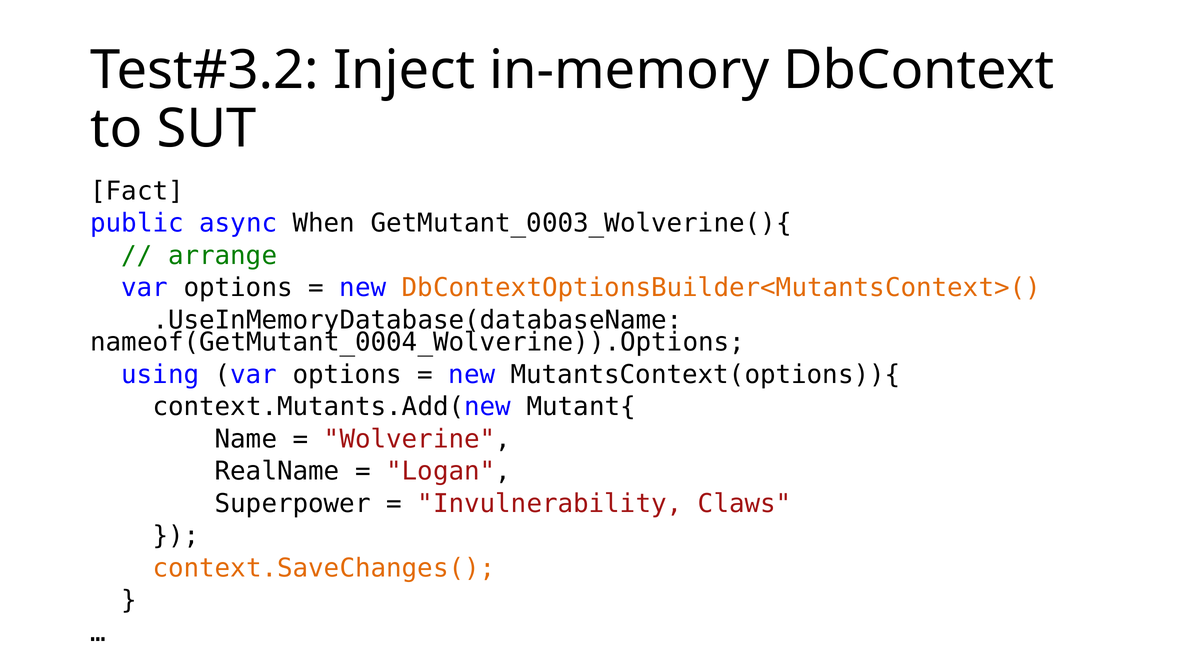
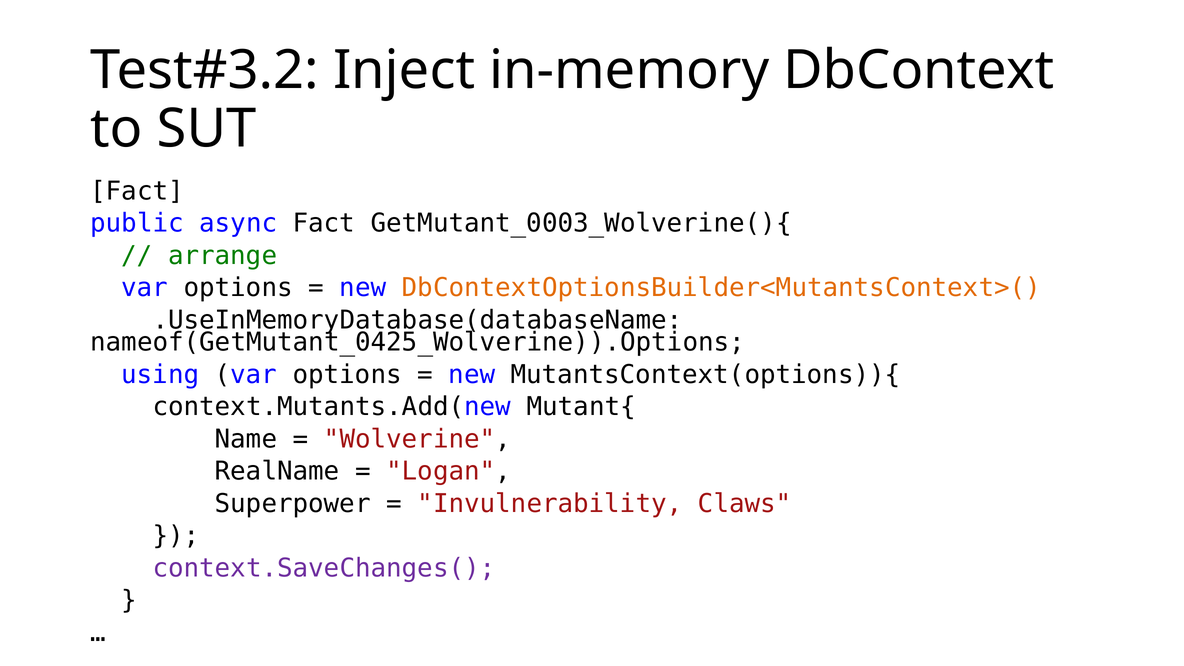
async When: When -> Fact (324, 223)
nameof(GetMutant_0004_Wolverine)).Options: nameof(GetMutant_0004_Wolverine)).Options -> nameof(GetMutant_0425_Wolverine)).Options (418, 342)
context.SaveChanges( colour: orange -> purple (324, 568)
